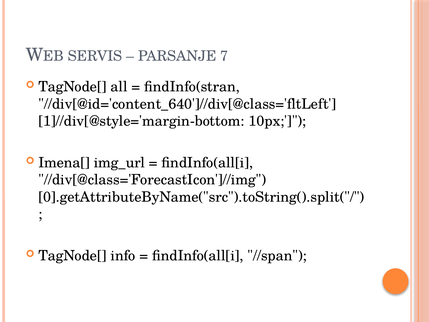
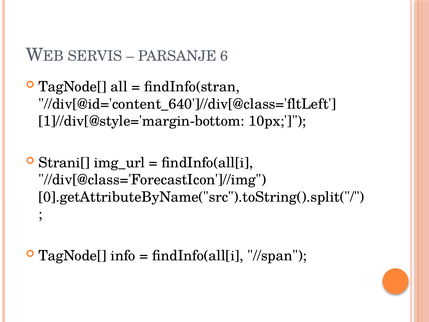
7: 7 -> 6 (224, 56)
Imena[: Imena[ -> Strani[ (64, 163)
